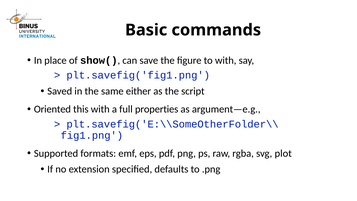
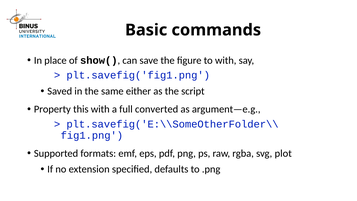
Oriented: Oriented -> Property (52, 109)
properties: properties -> converted (157, 109)
